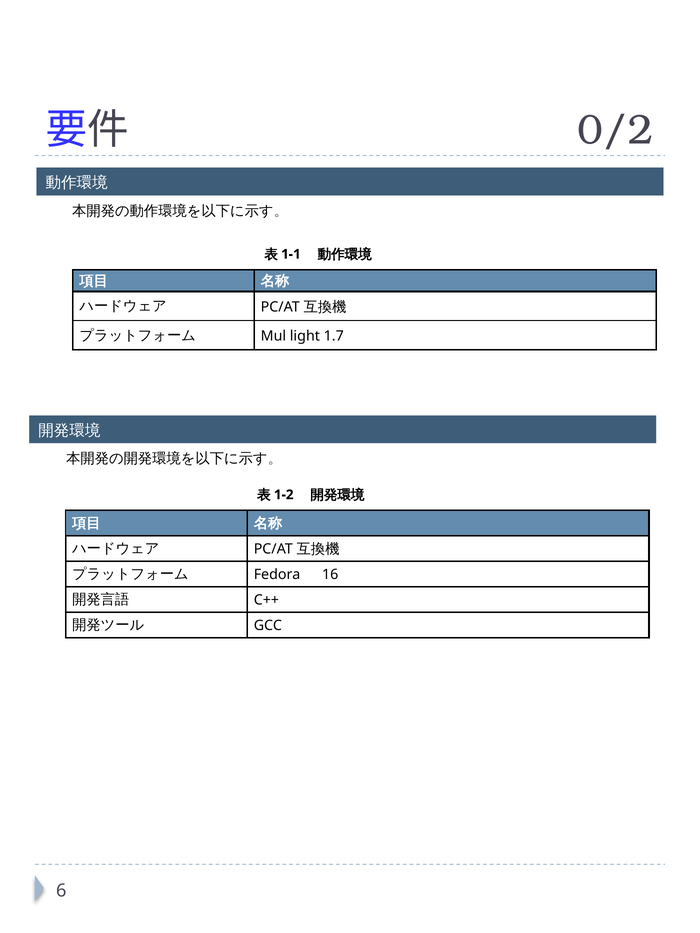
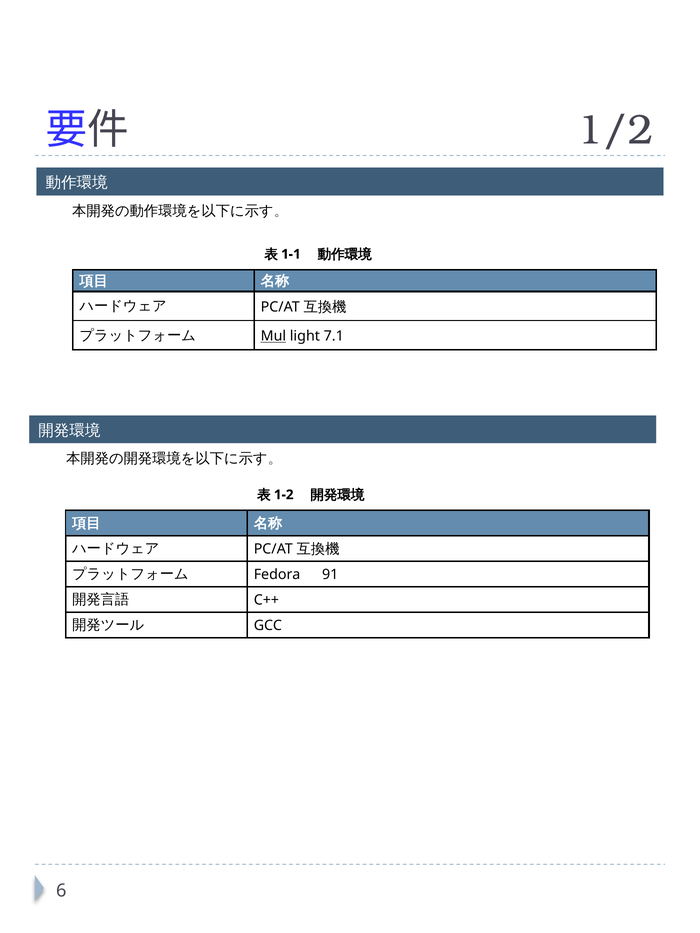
0/2: 0/2 -> 1/2 (615, 130)
Mul underline: none -> present (273, 336)
1.7: 1.7 -> 7.1 (334, 336)
16: 16 -> 91 (330, 575)
